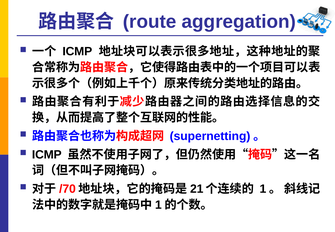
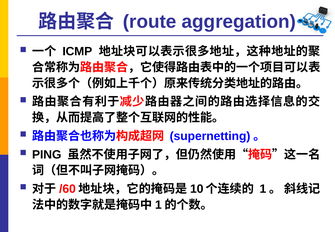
ICMP: ICMP -> PING (47, 155)
/70: /70 -> /60 (67, 189)
21: 21 -> 10 (197, 189)
